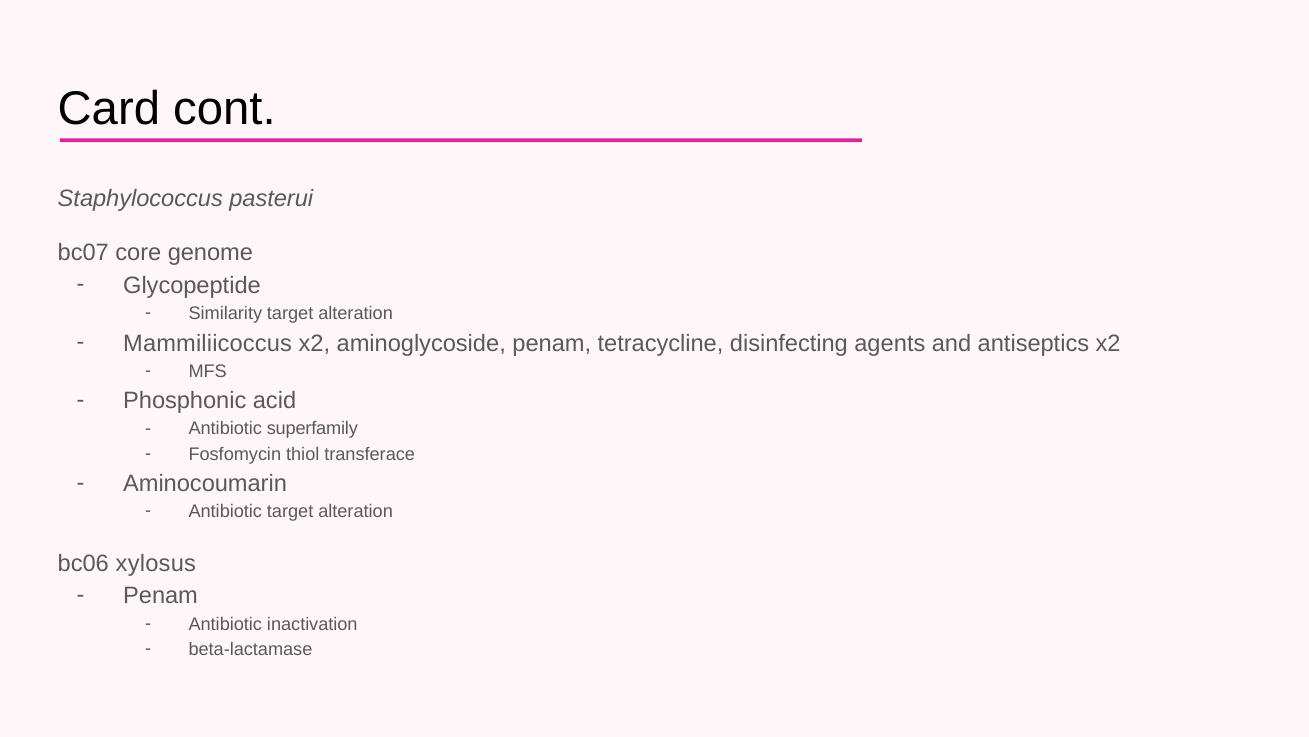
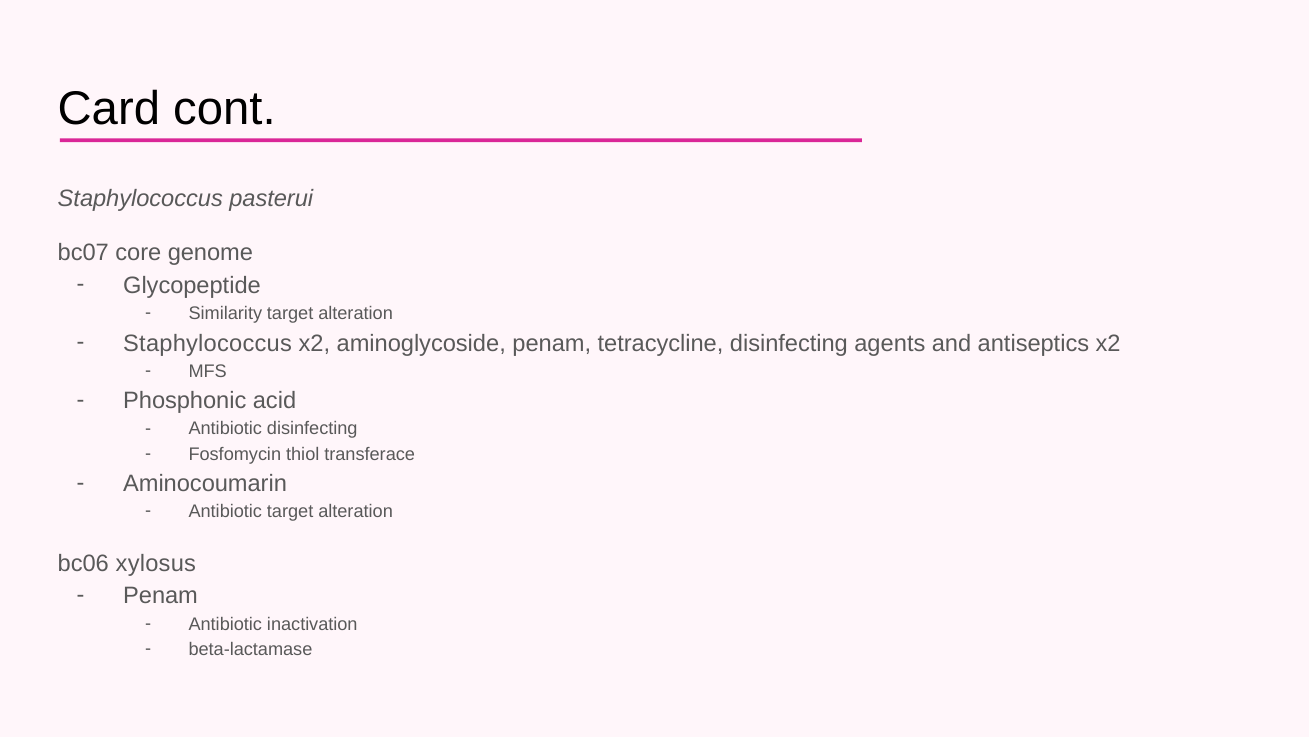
Mammiliicoccus: Mammiliicoccus -> Staphylococcus (208, 343)
Antibiotic superfamily: superfamily -> disinfecting (312, 429)
